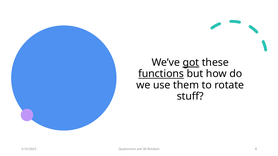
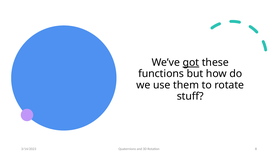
functions underline: present -> none (161, 74)
